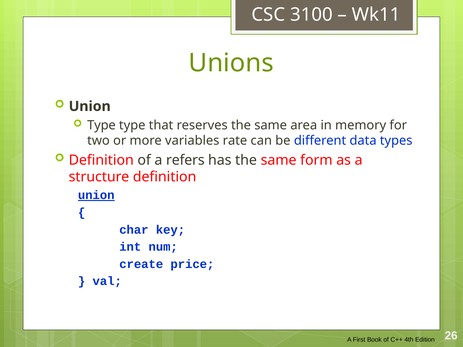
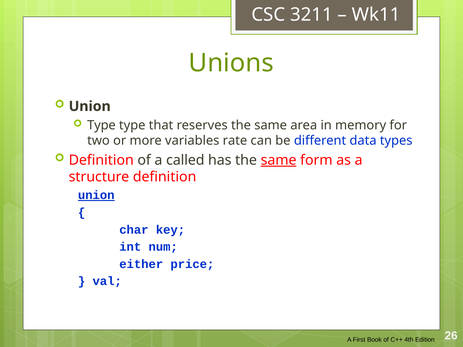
3100: 3100 -> 3211 (311, 15)
refers: refers -> called (185, 160)
same underline: none -> present (279, 160)
create: create -> either (141, 264)
